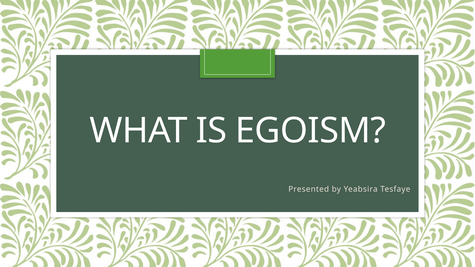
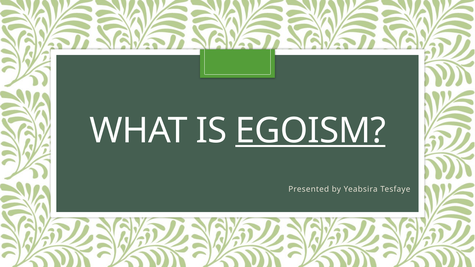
EGOISM underline: none -> present (311, 131)
